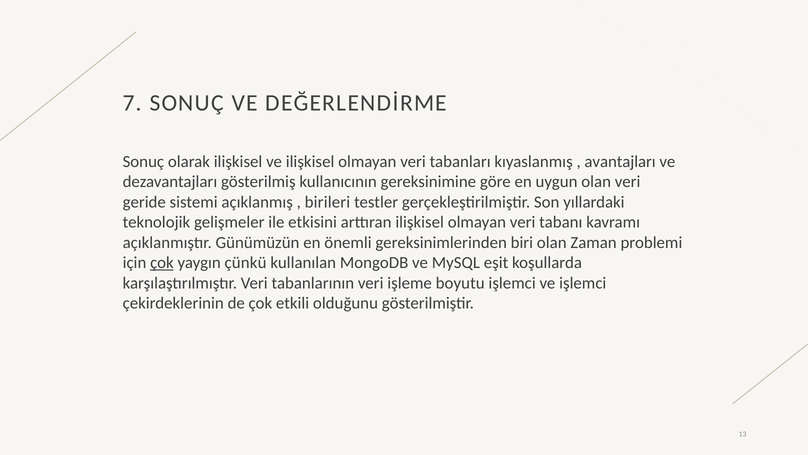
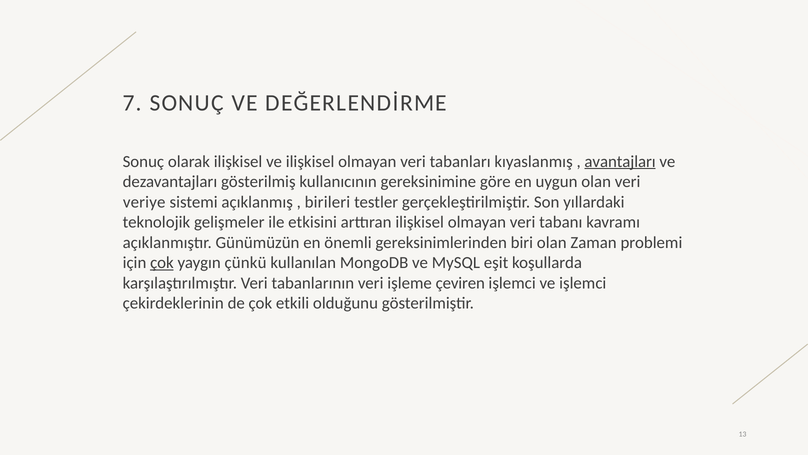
avantajları underline: none -> present (620, 161)
geride: geride -> veriye (144, 202)
boyutu: boyutu -> çeviren (460, 283)
